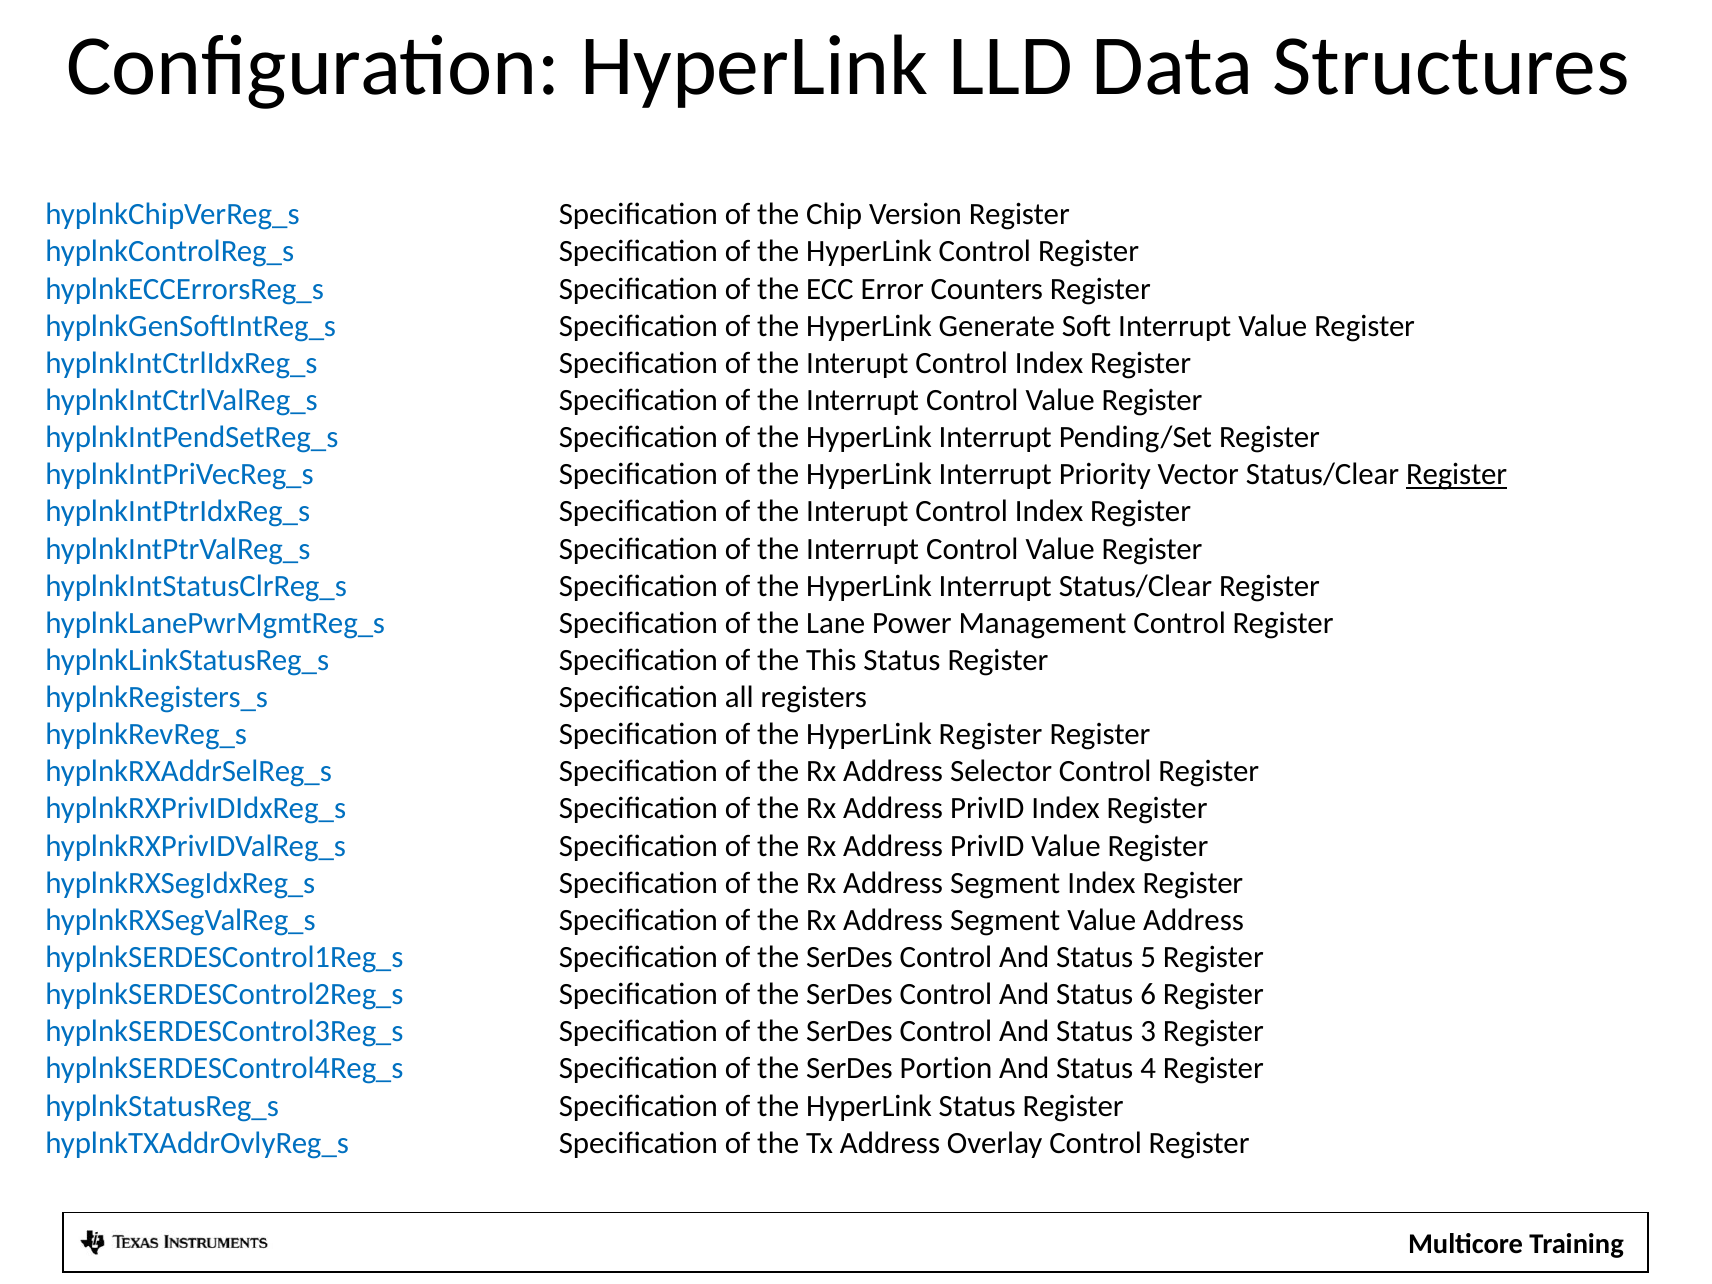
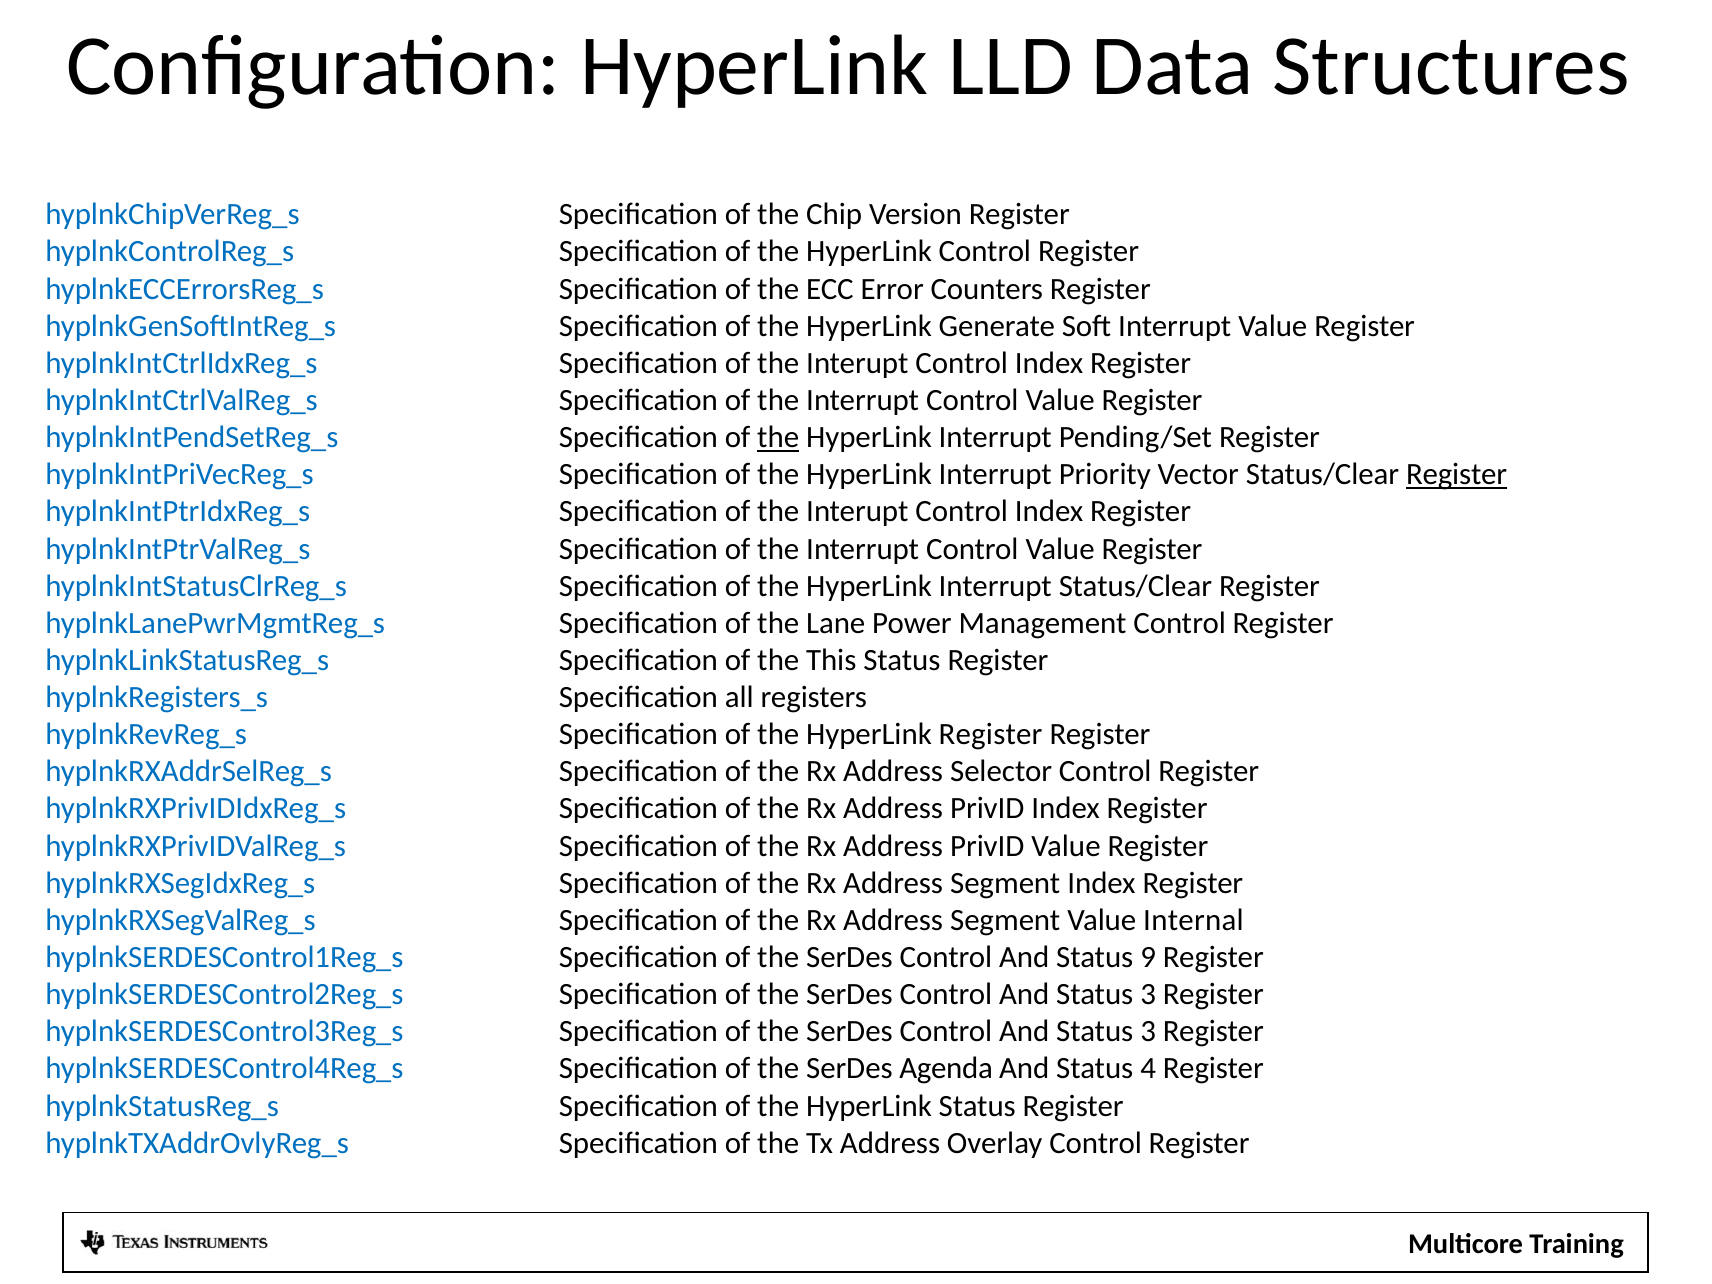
the underline: none -> present (778, 437)
Value Address: Address -> Internal (1194, 920)
5: 5 -> 9 (1148, 957)
6: 6 -> 3 (1148, 994)
Portion: Portion -> Agenda (946, 1069)
